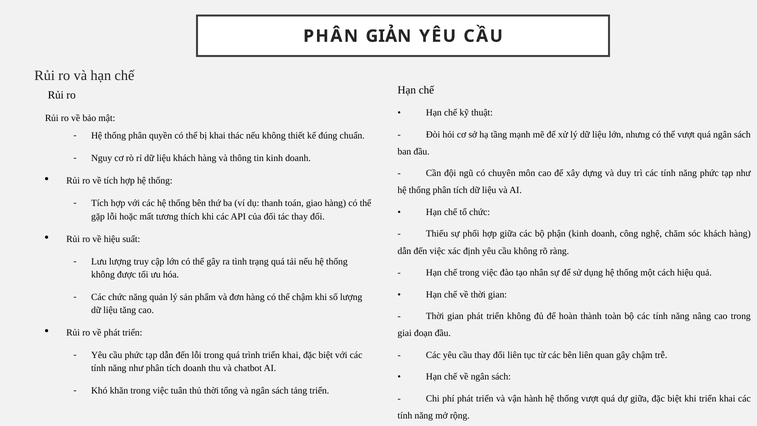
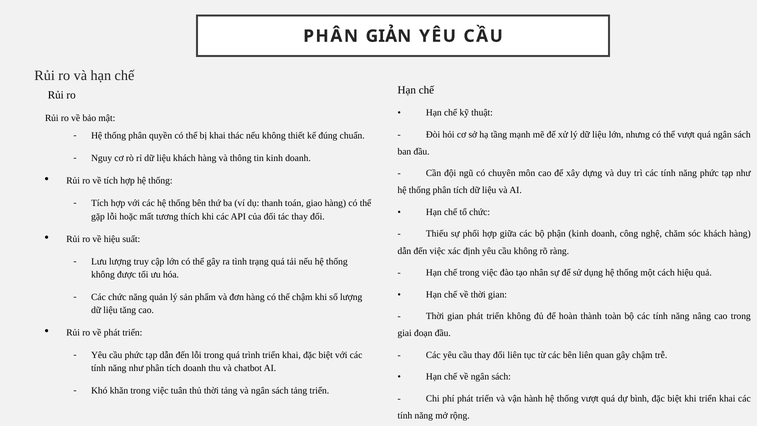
thời tổng: tổng -> tảng (229, 391)
dự giữa: giữa -> bình (640, 398)
